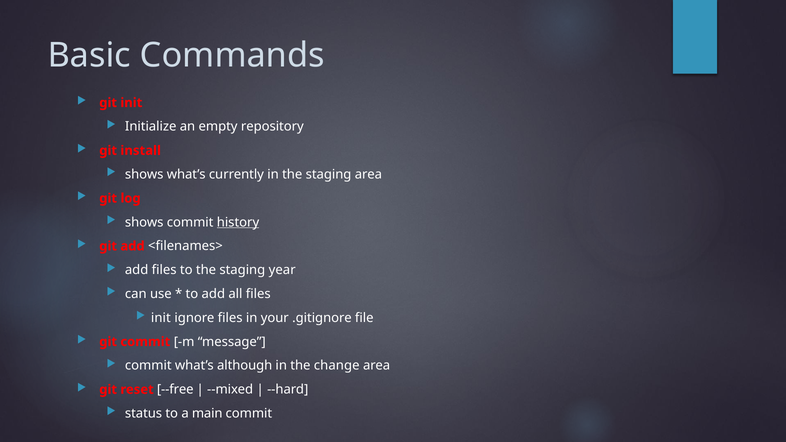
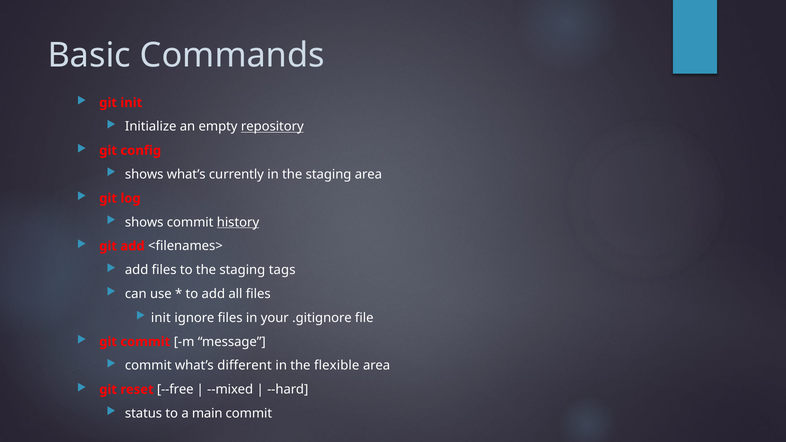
repository underline: none -> present (272, 127)
install: install -> config (141, 151)
year: year -> tags (282, 270)
although: although -> different (245, 366)
change: change -> flexible (337, 366)
